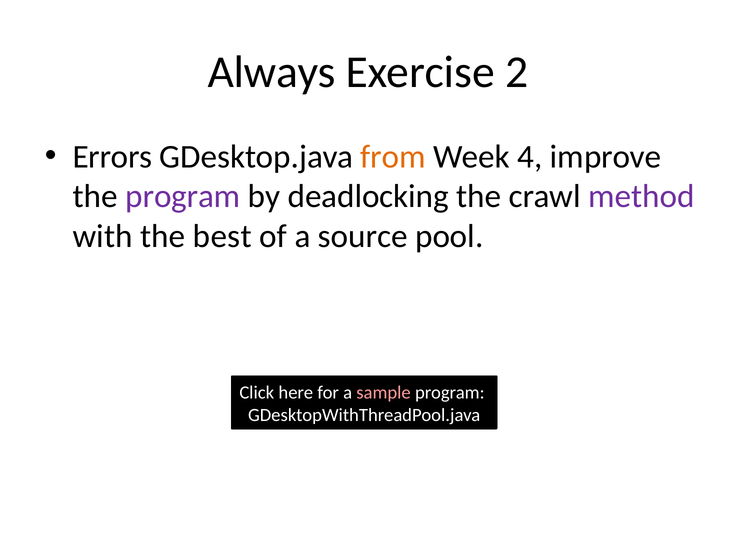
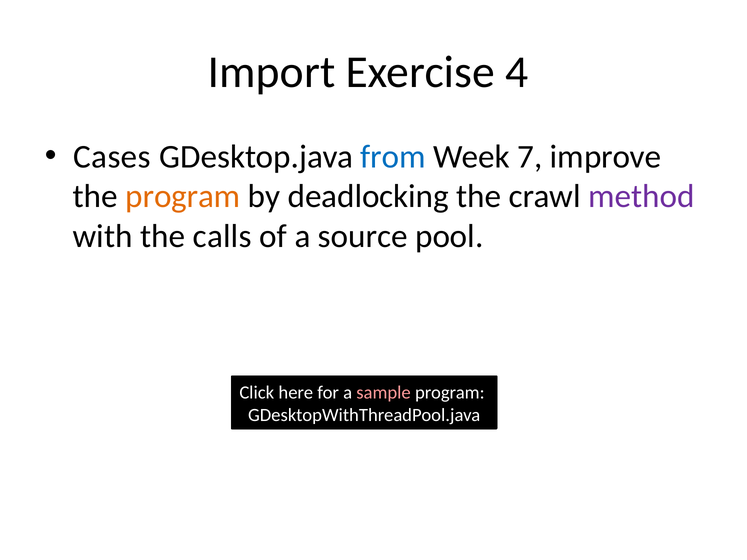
Always: Always -> Import (272, 72)
2: 2 -> 4 (517, 72)
Errors: Errors -> Cases (112, 157)
from colour: orange -> blue (393, 157)
4: 4 -> 7 (530, 157)
program colour: purple -> orange (183, 197)
best: best -> calls (222, 236)
